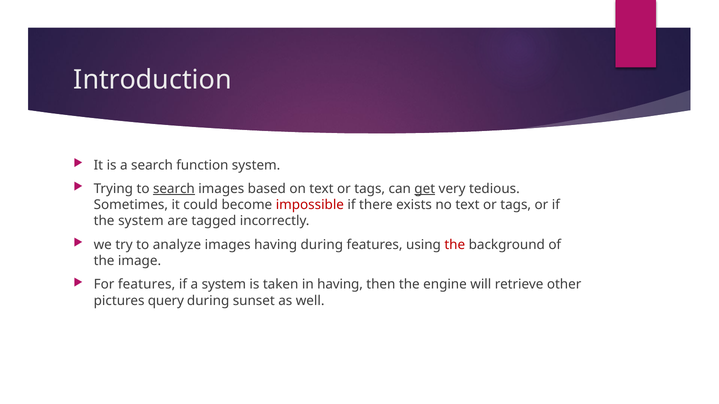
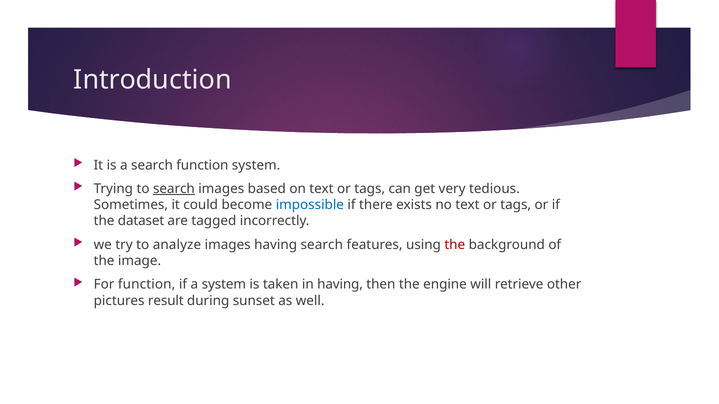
get underline: present -> none (425, 189)
impossible colour: red -> blue (310, 205)
the system: system -> dataset (141, 221)
having during: during -> search (322, 245)
For features: features -> function (147, 285)
query: query -> result (166, 301)
